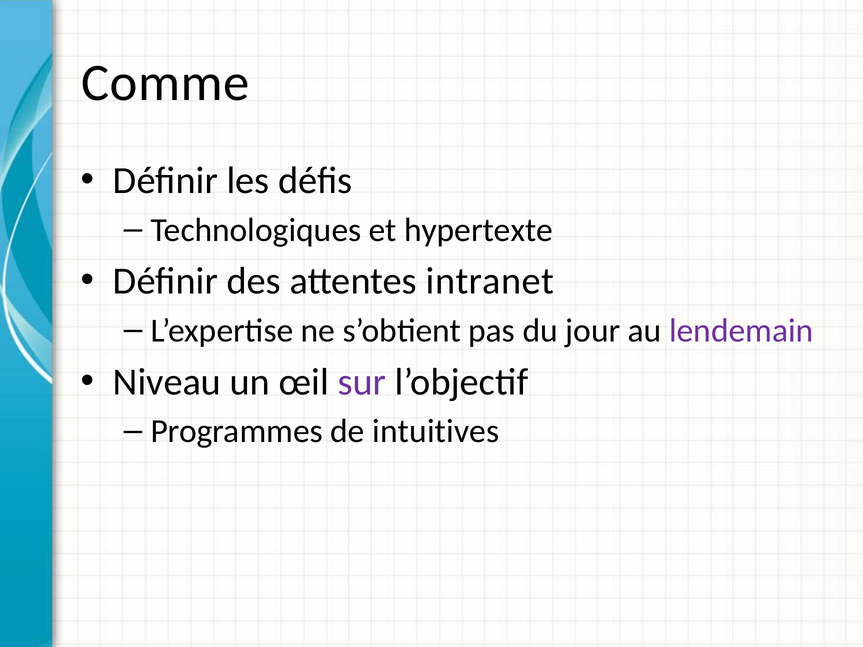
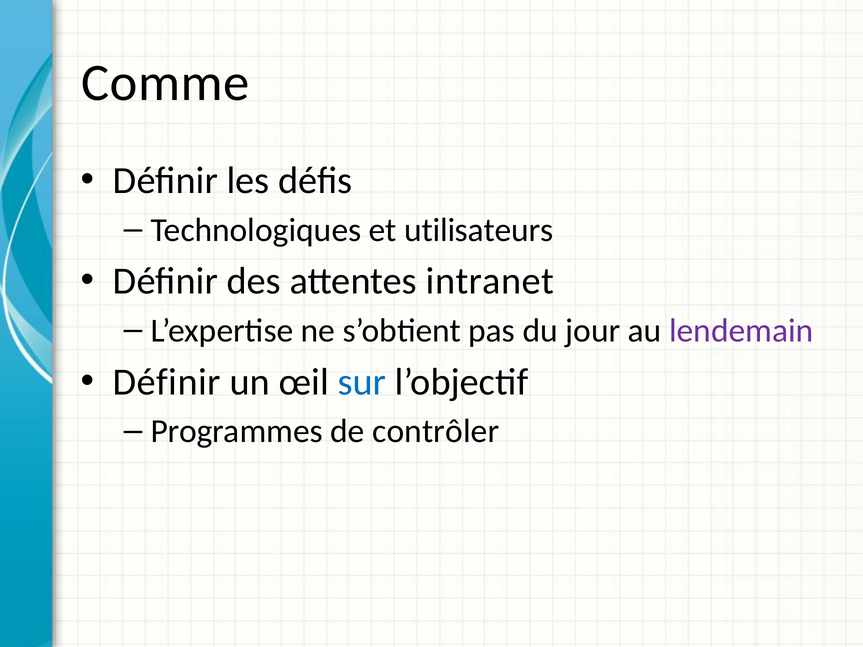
hypertexte: hypertexte -> utilisateurs (479, 230)
Niveau: Niveau -> Définir (167, 382)
sur colour: purple -> blue (362, 382)
intuitives: intuitives -> contrôler (436, 432)
